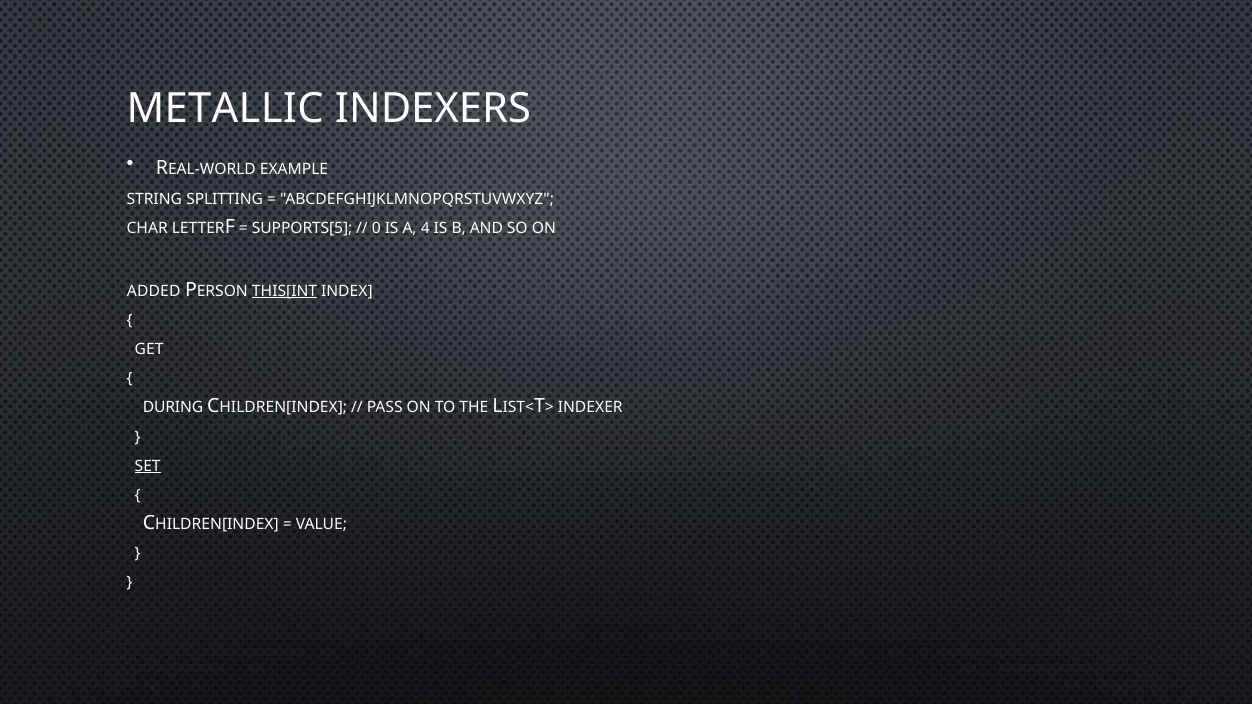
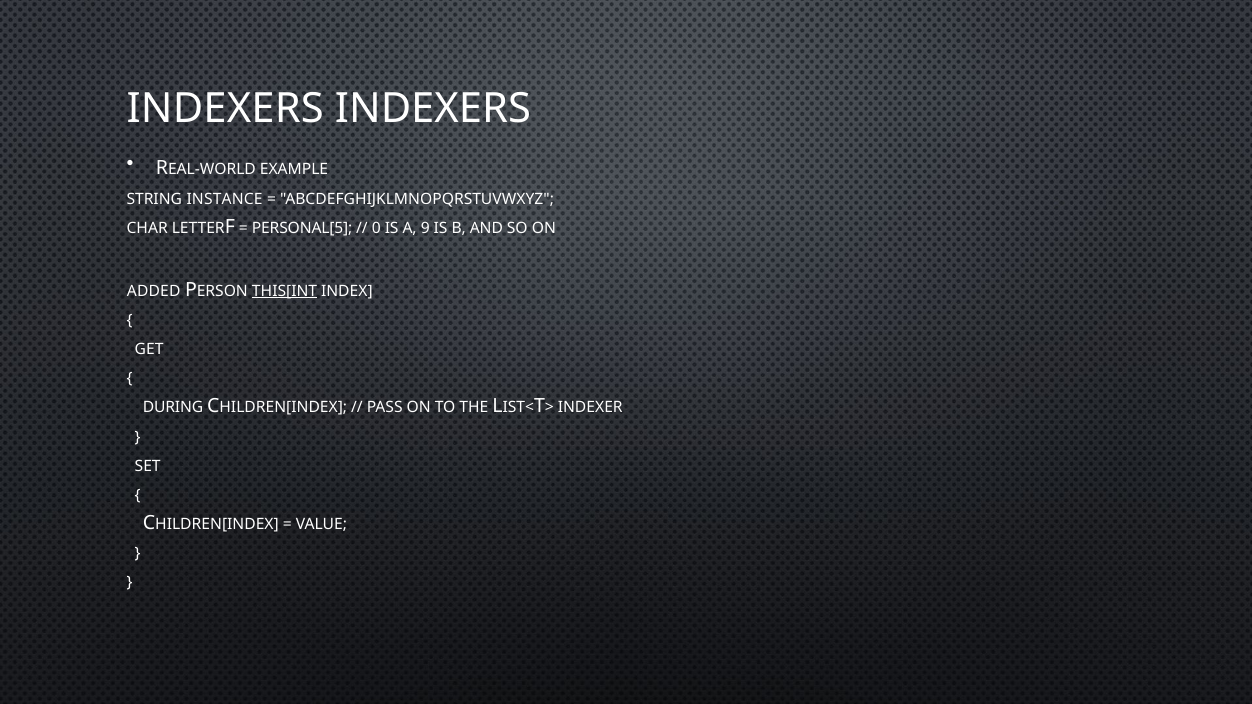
METALLIC: METALLIC -> INDEXERS (225, 109)
SPLITTING: SPLITTING -> INSTANCE (225, 199)
SUPPORTS[5: SUPPORTS[5 -> PERSONAL[5 (302, 228)
4: 4 -> 9 (425, 228)
SET underline: present -> none (148, 466)
